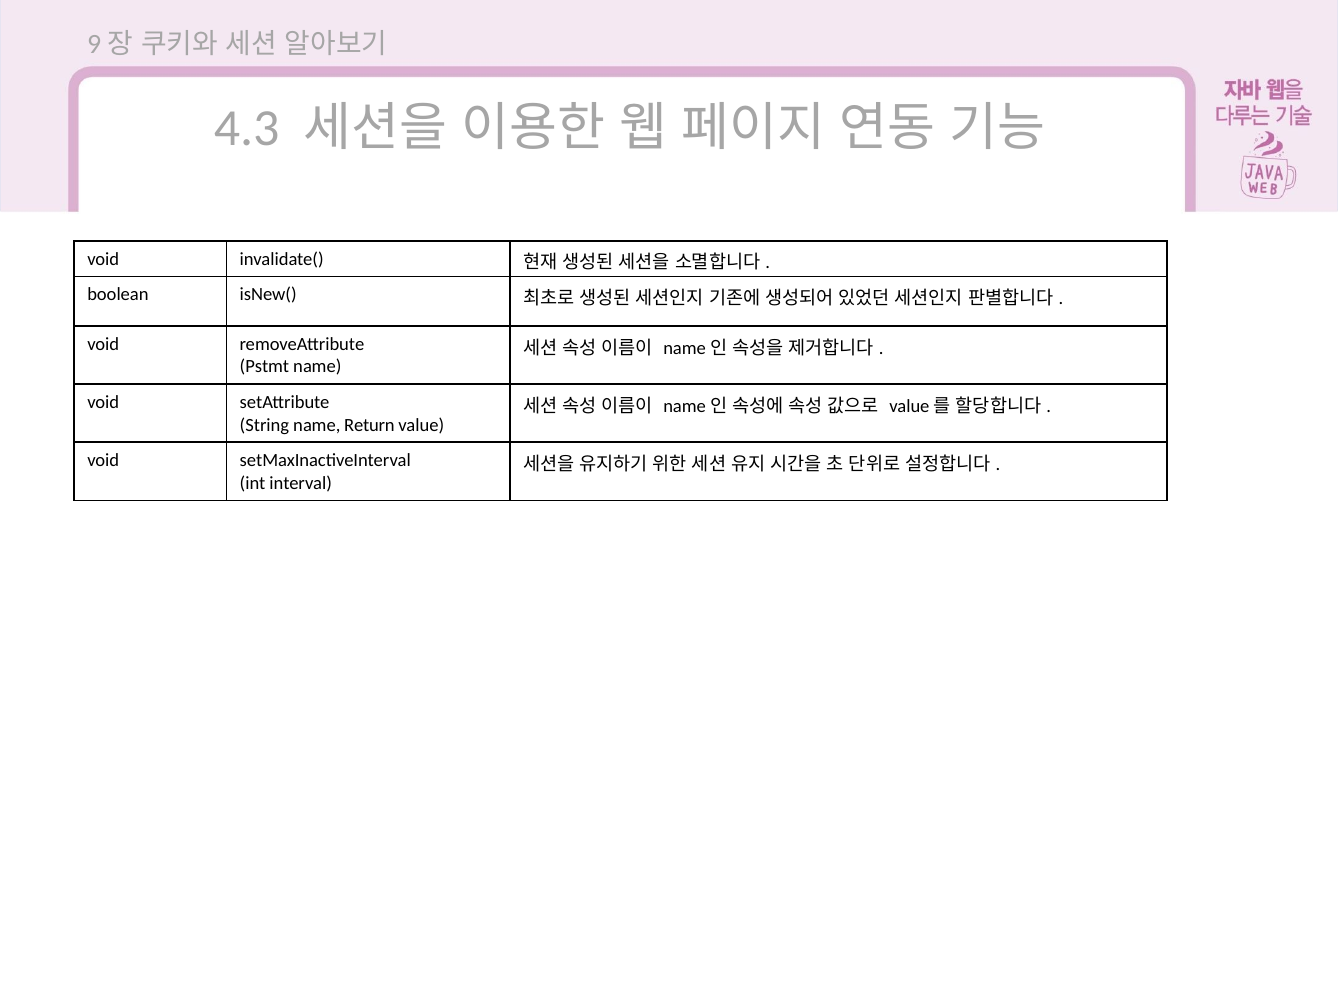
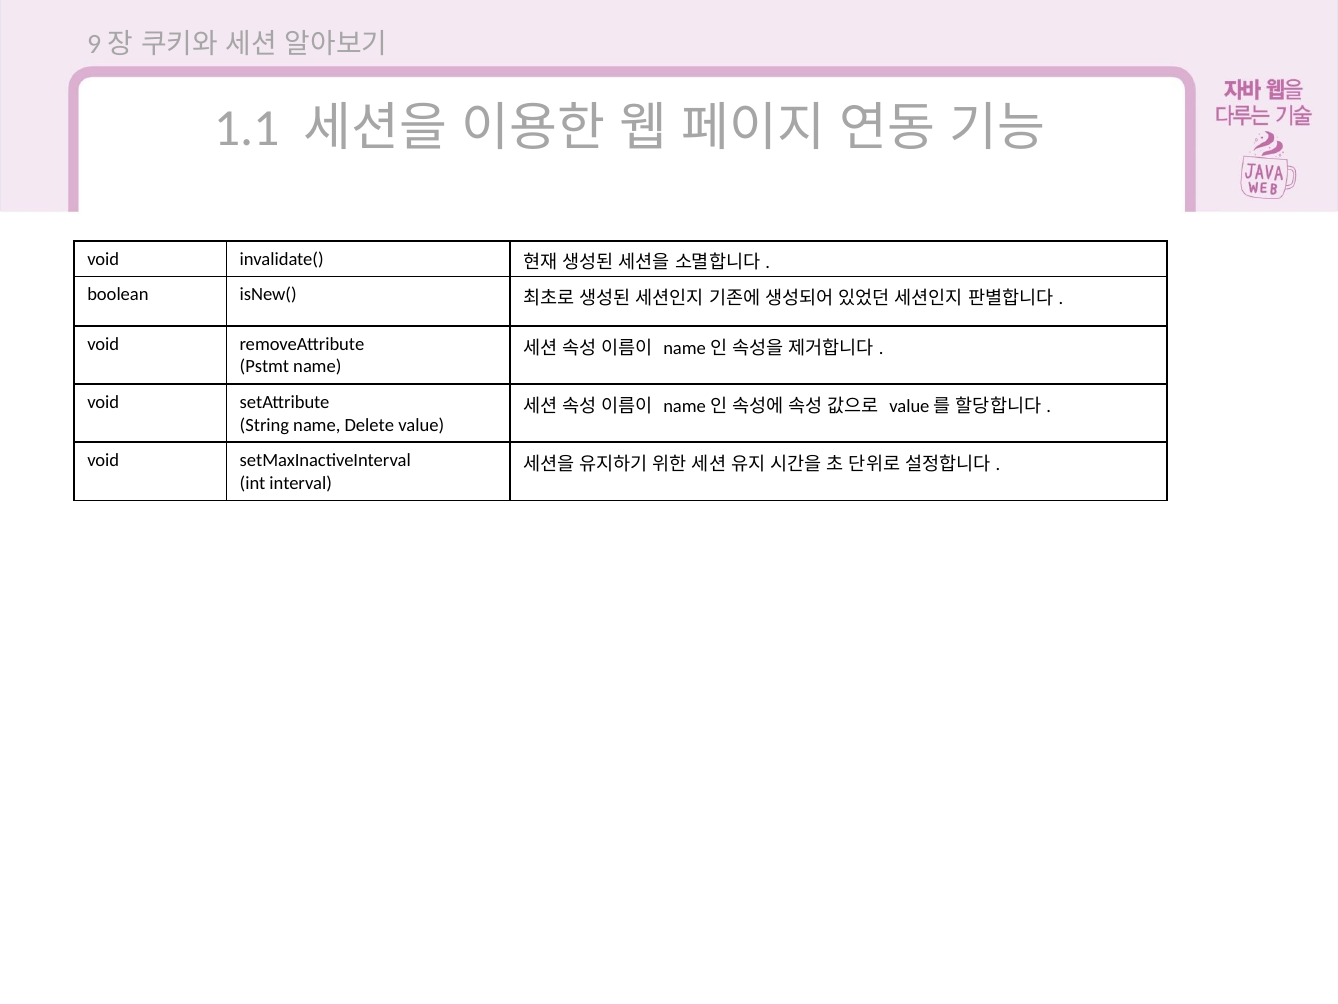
4.3: 4.3 -> 1.1 (247, 129)
Return: Return -> Delete (369, 425)
